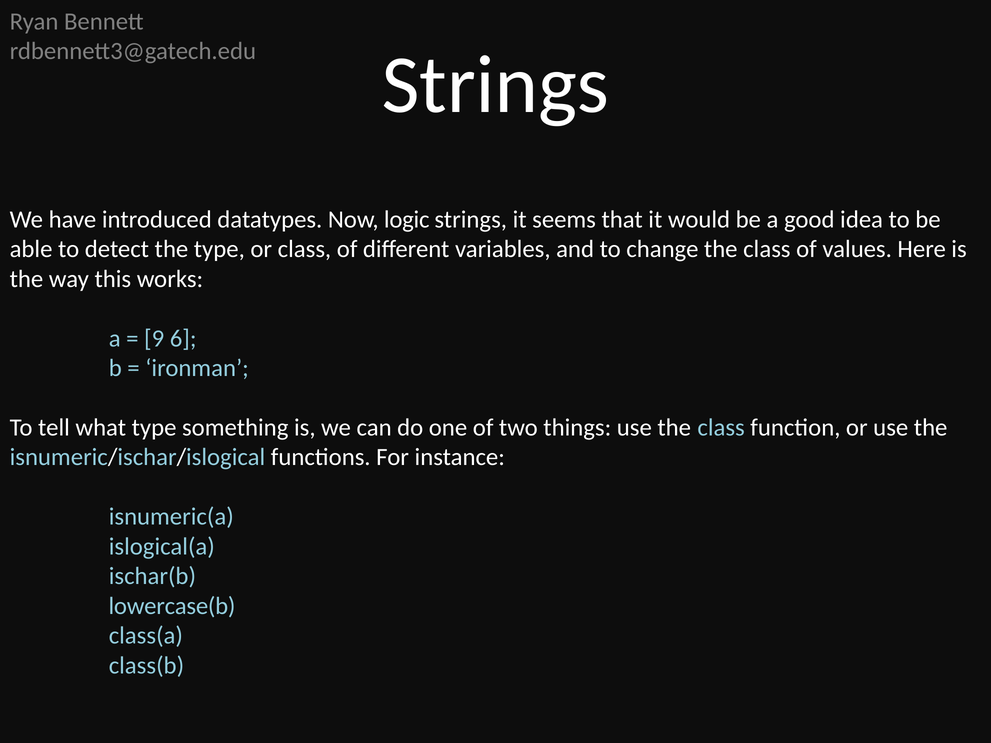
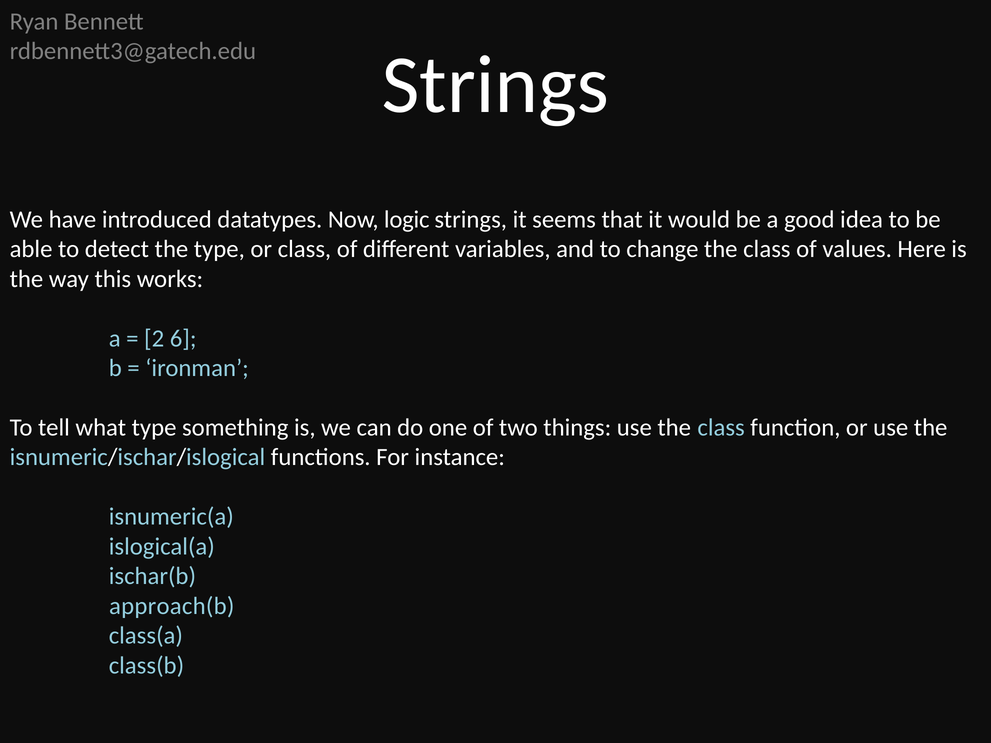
9: 9 -> 2 (154, 339)
lowercase(b: lowercase(b -> approach(b (172, 606)
